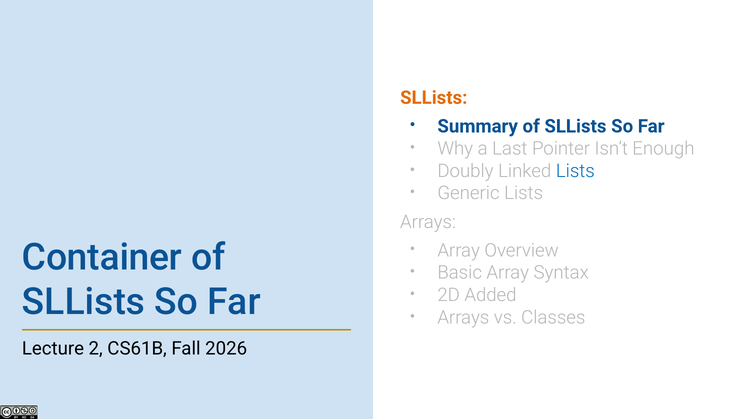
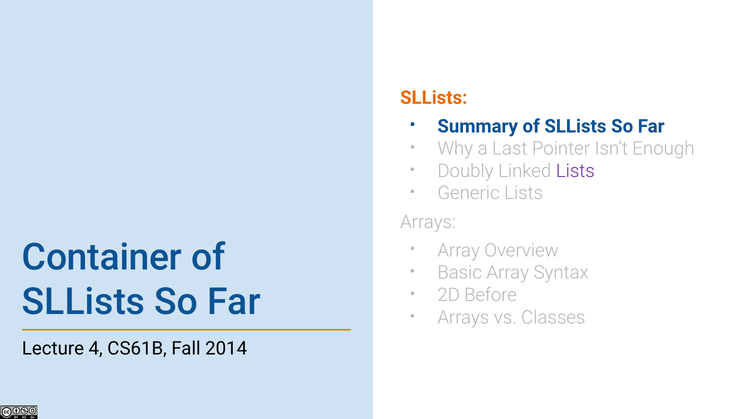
Lists colour: blue -> purple (575, 171)
Added: Added -> Before (491, 296)
2: 2 -> 4 (96, 349)
2026: 2026 -> 2014 (226, 349)
